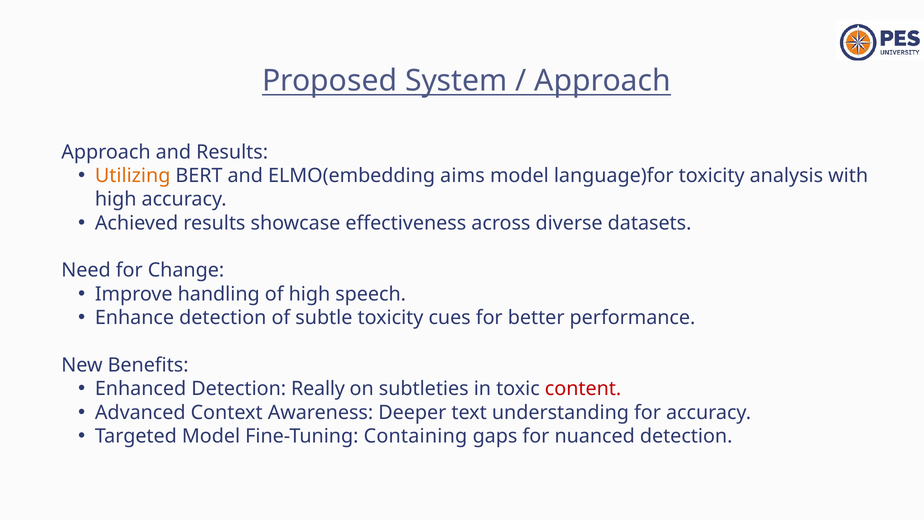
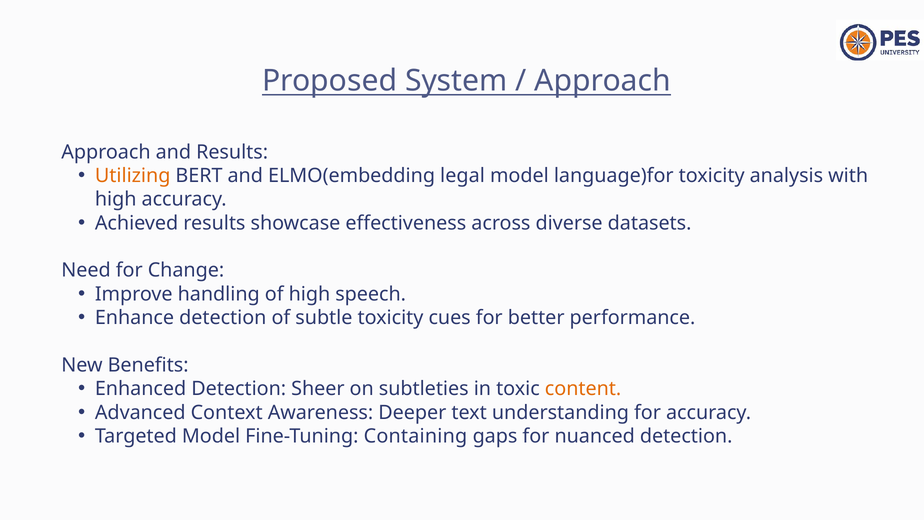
aims: aims -> legal (463, 176)
Really: Really -> Sheer (318, 389)
content colour: red -> orange (583, 389)
